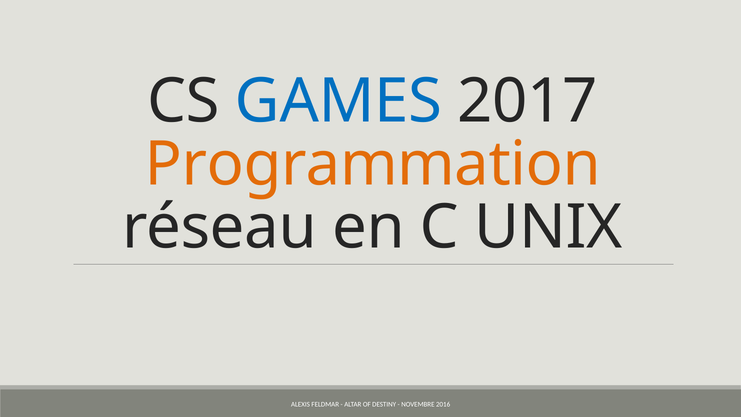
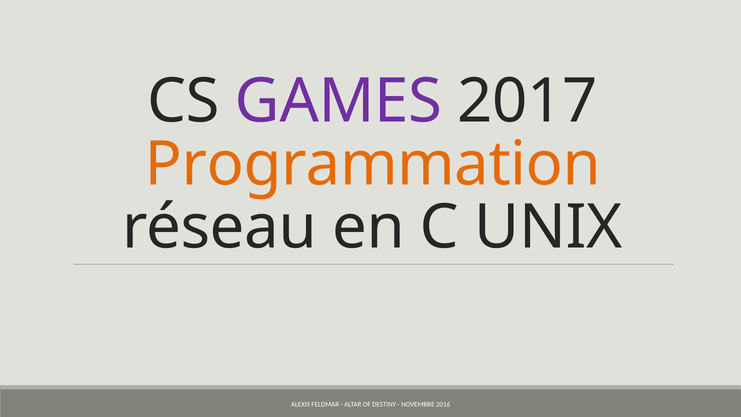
GAMES colour: blue -> purple (339, 101)
